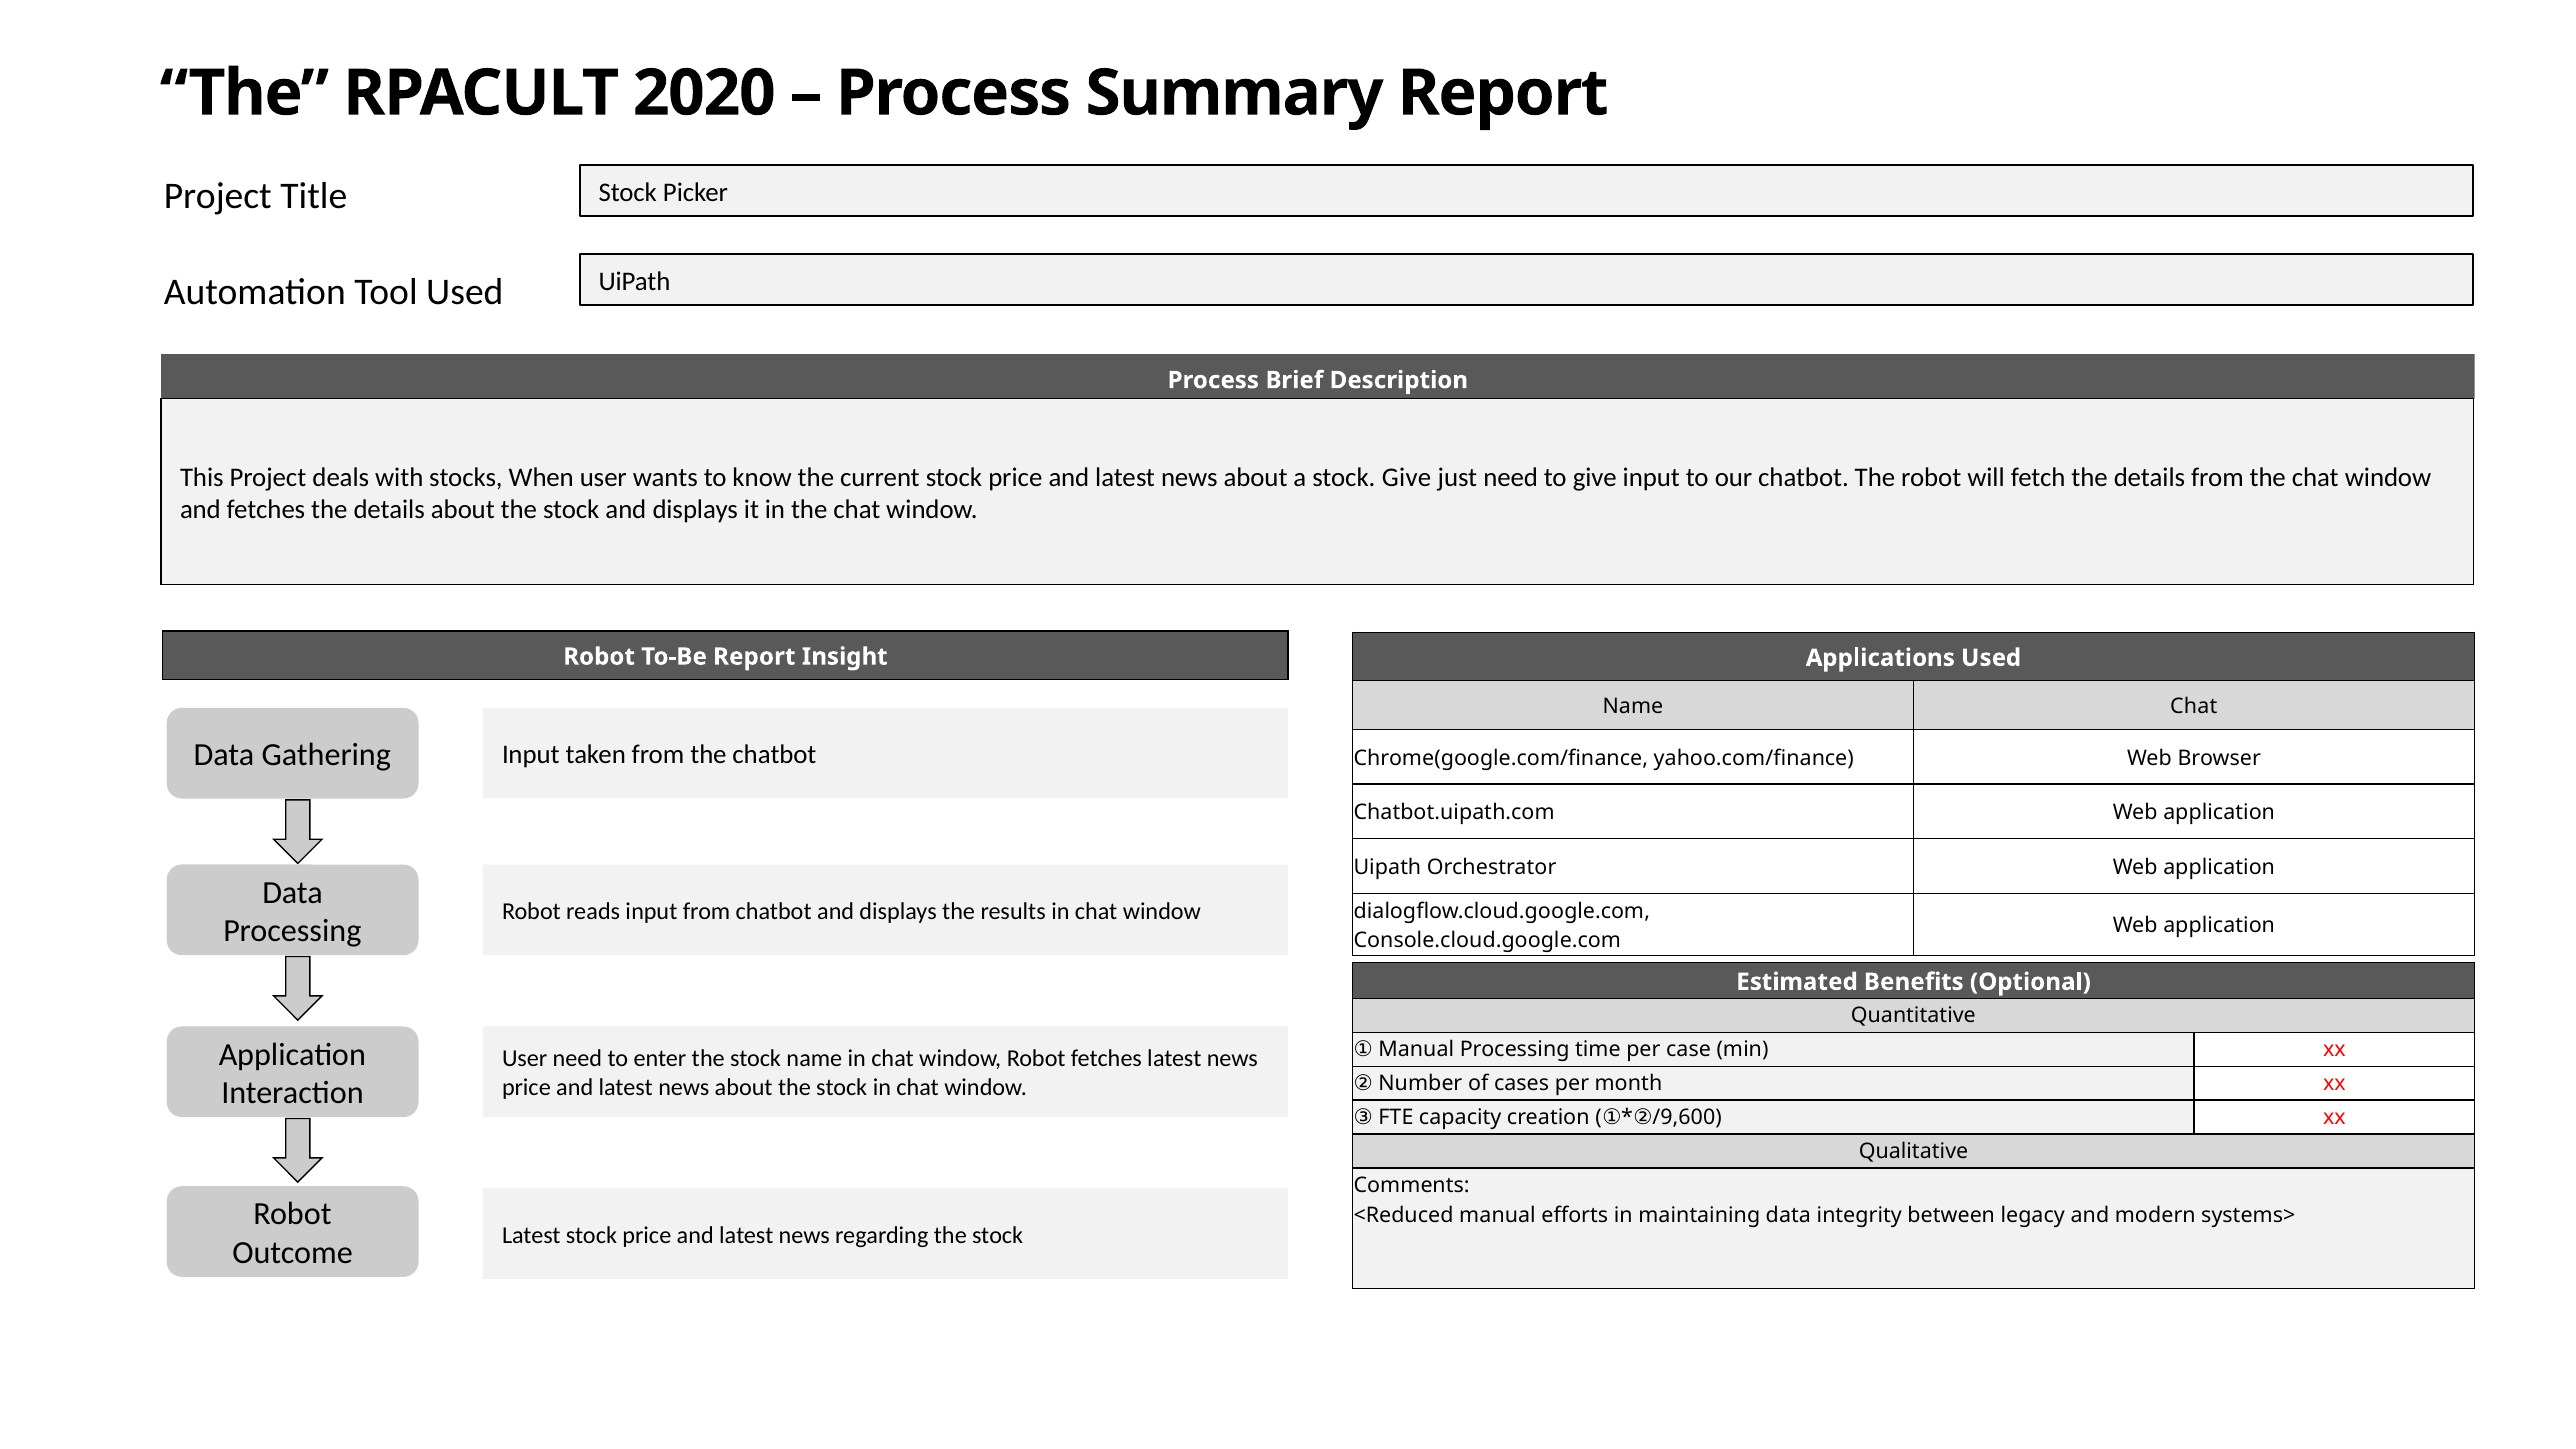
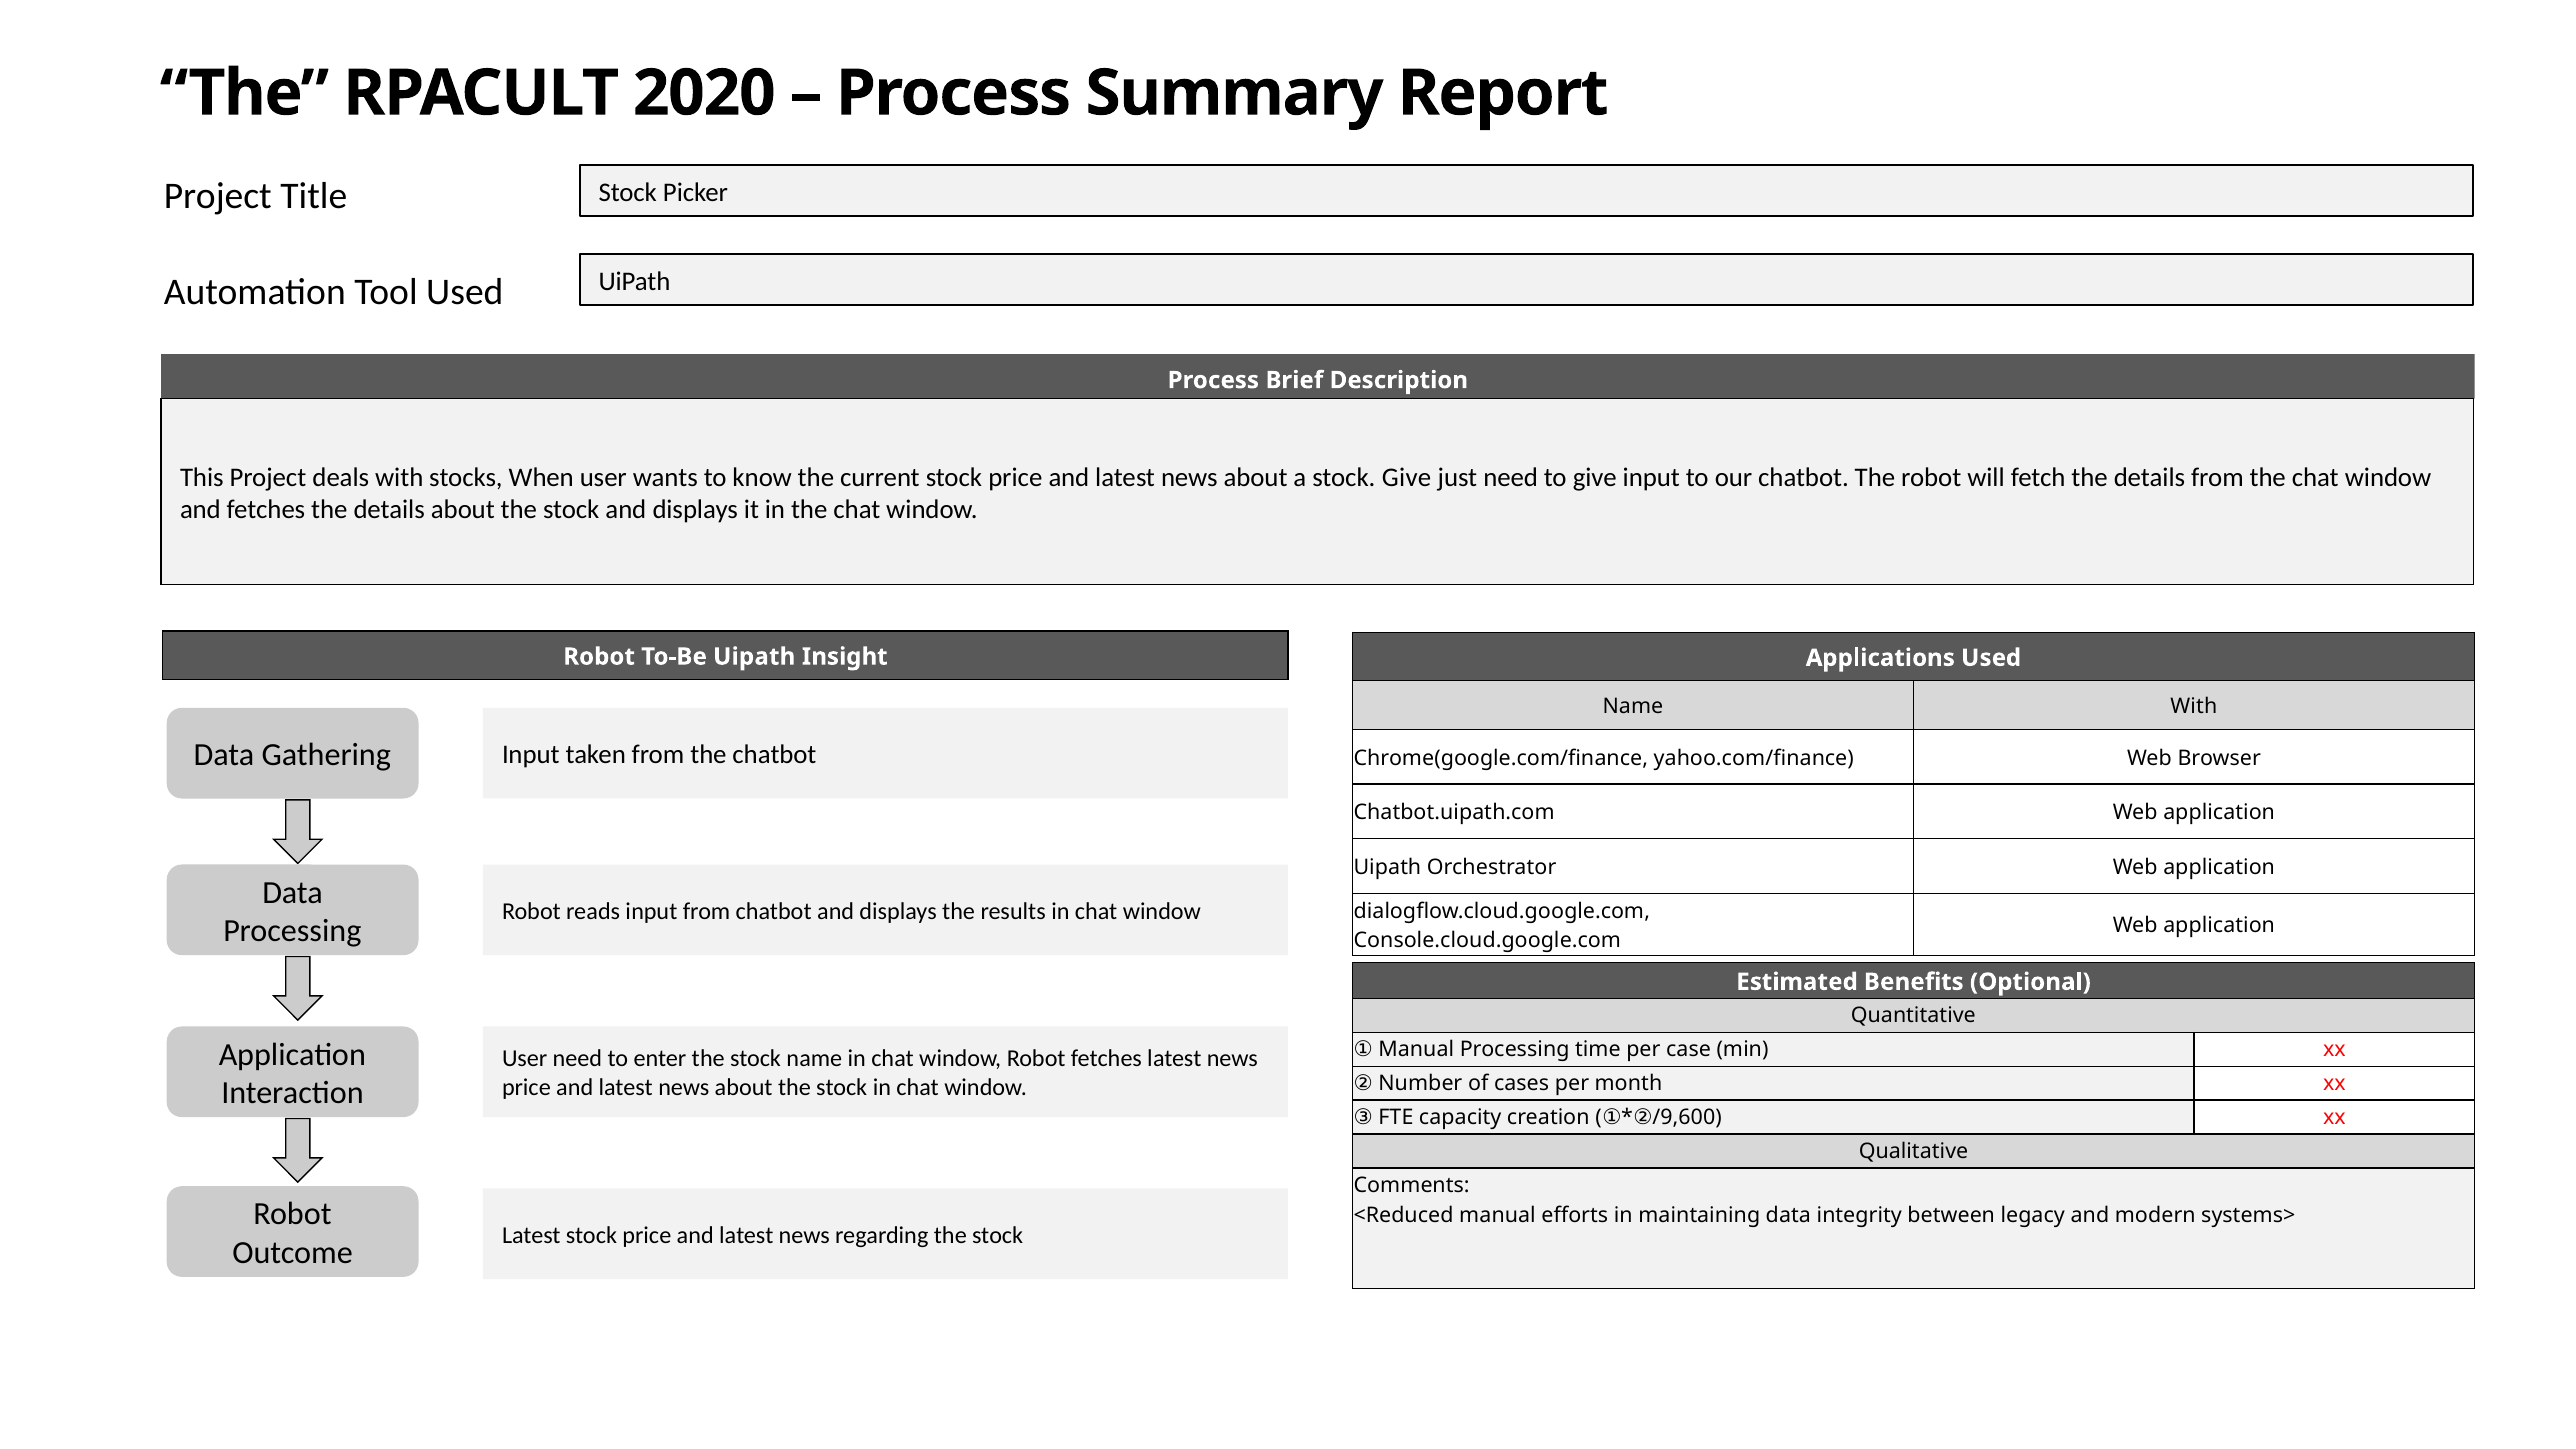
To-Be Report: Report -> Uipath (754, 657)
Name Chat: Chat -> With (2194, 706)
